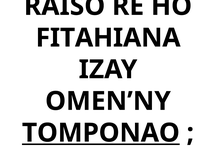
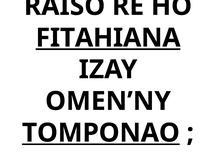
FITAHIANA underline: none -> present (108, 38)
